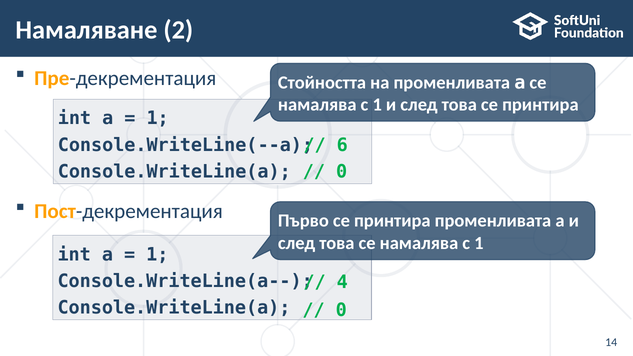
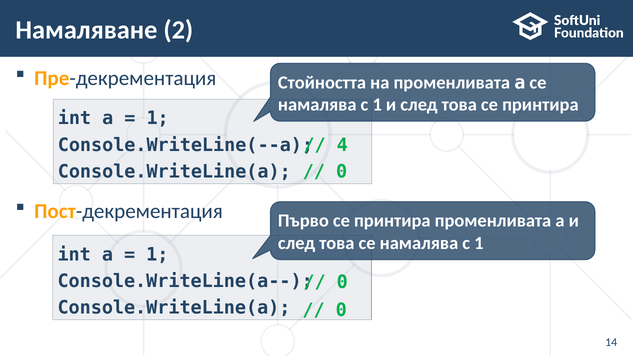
6: 6 -> 4 (342, 145)
4: 4 -> 0 (342, 282)
